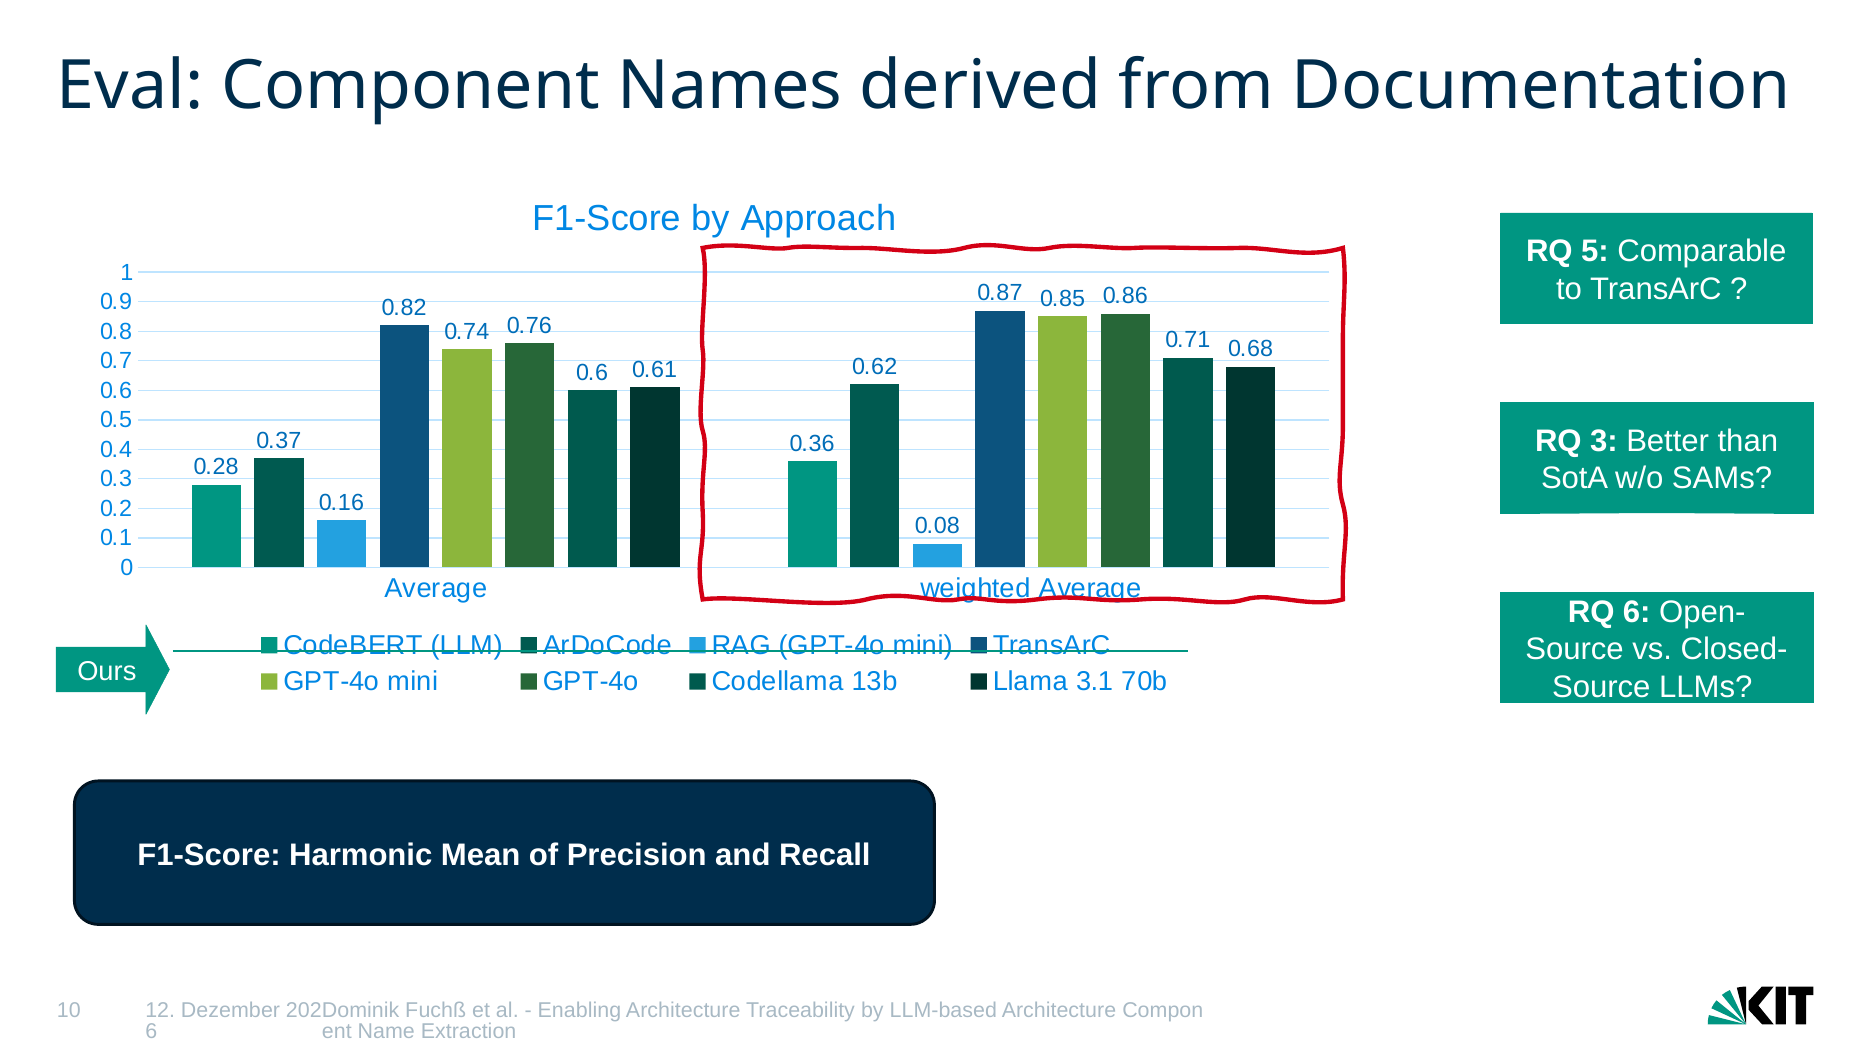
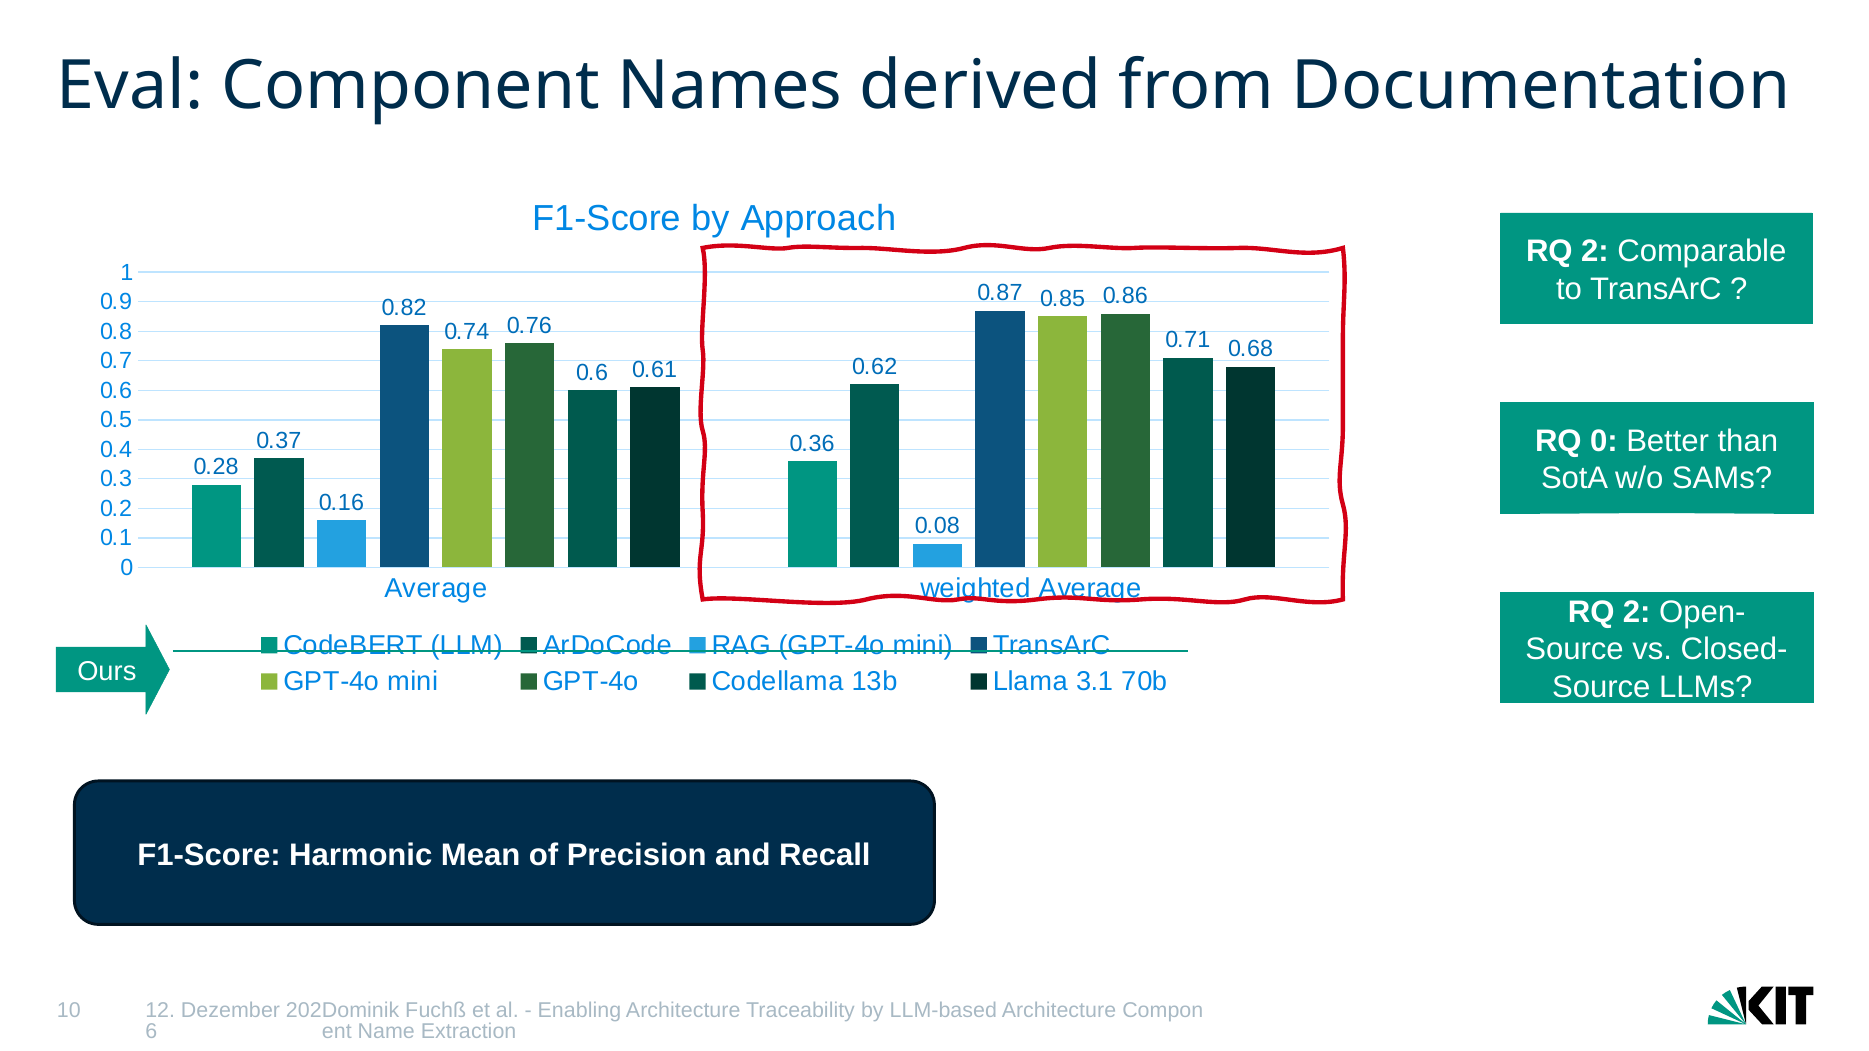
5: 5 -> 2 (1595, 252)
RQ 3: 3 -> 0 (1604, 441)
6: 6 -> 2 (1637, 612)
